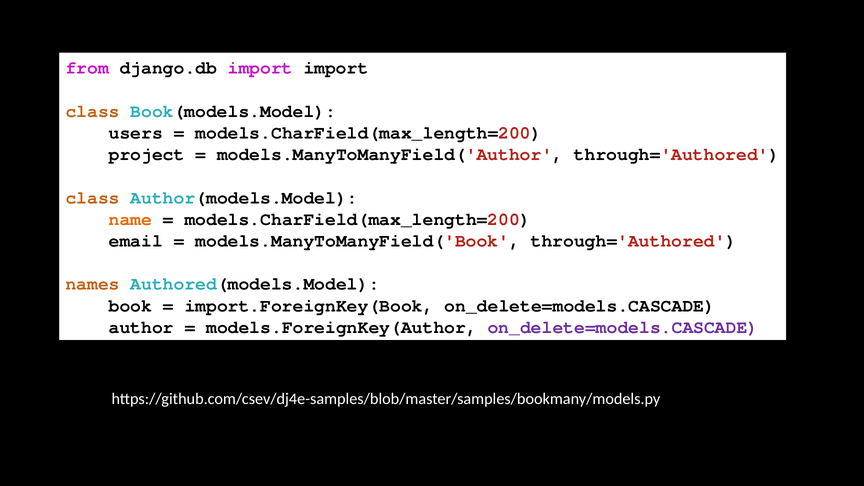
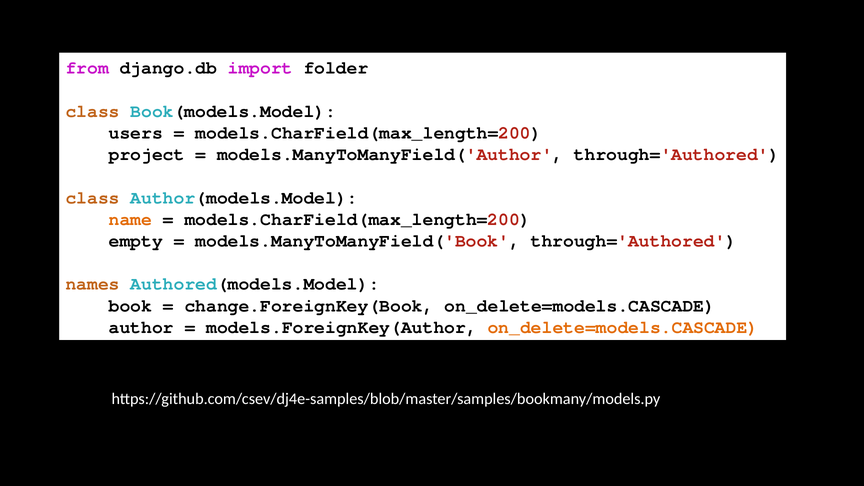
import import: import -> folder (336, 68)
email: email -> empty (136, 241)
import.ForeignKey(Book: import.ForeignKey(Book -> change.ForeignKey(Book (309, 306)
on_delete=models.CASCADE colour: purple -> orange (623, 327)
